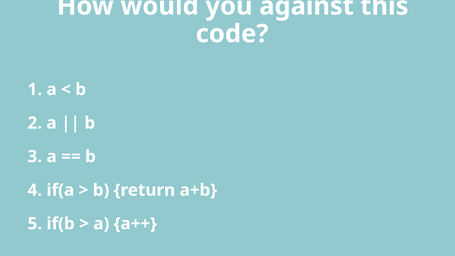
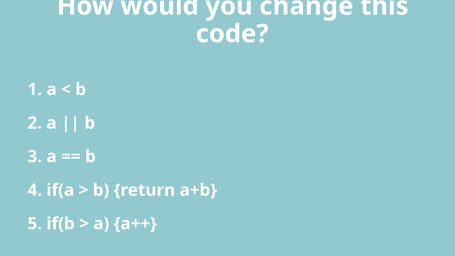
against: against -> change (306, 6)
